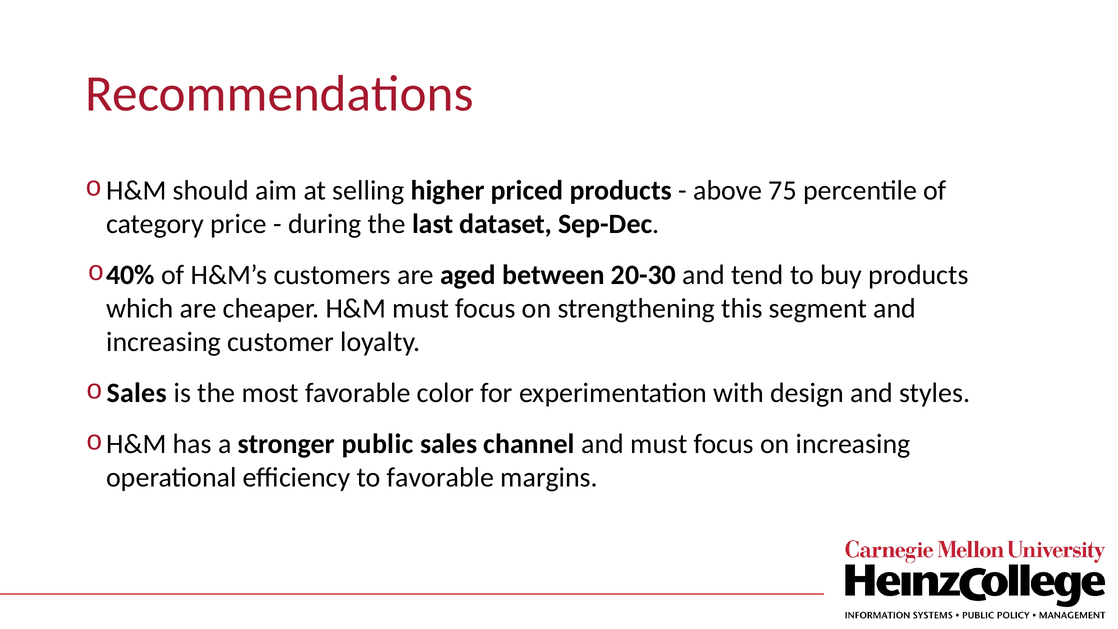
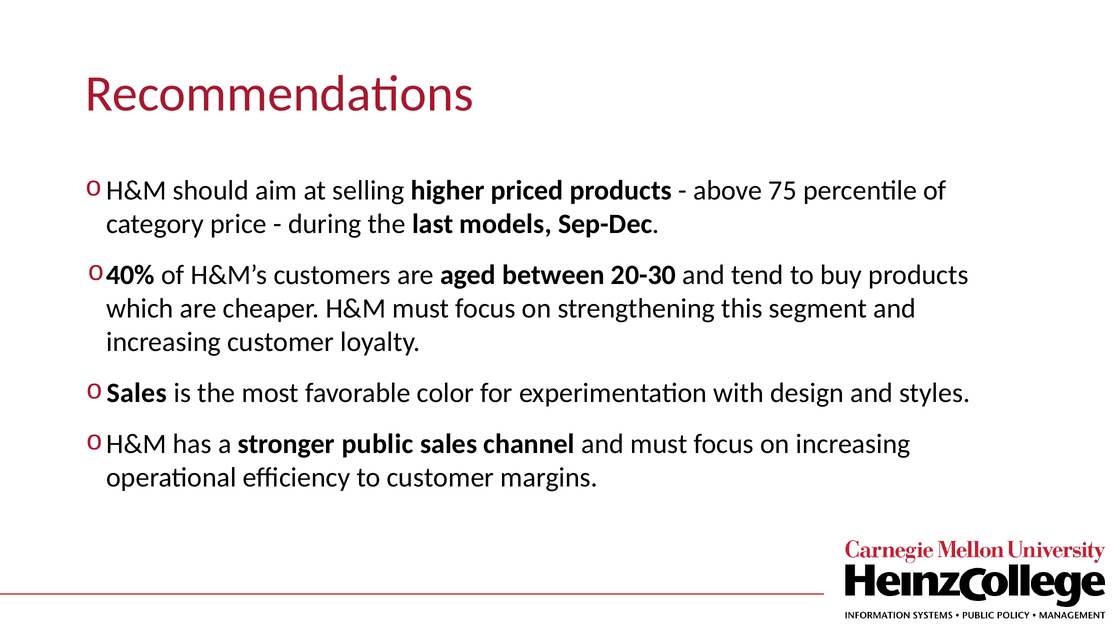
dataset: dataset -> models (506, 224)
to favorable: favorable -> customer (440, 477)
